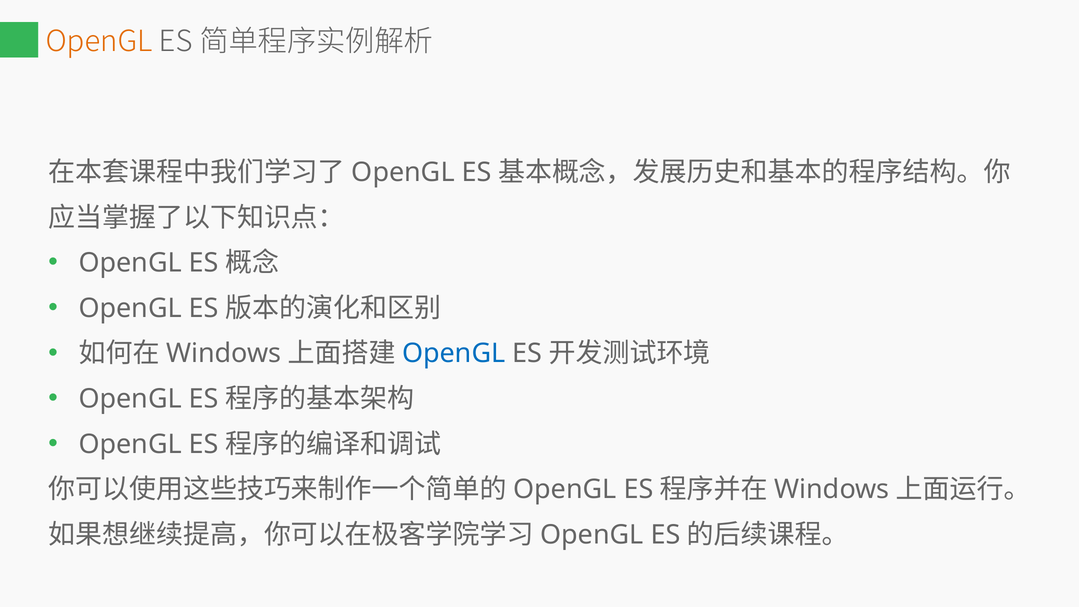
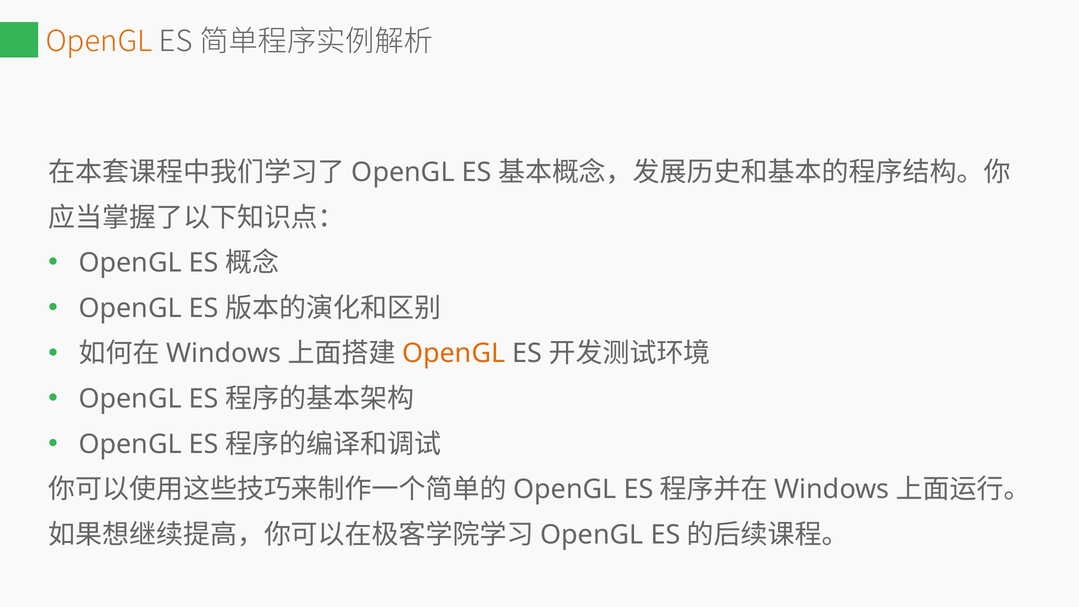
OpenGL colour: blue -> orange (454, 354)
